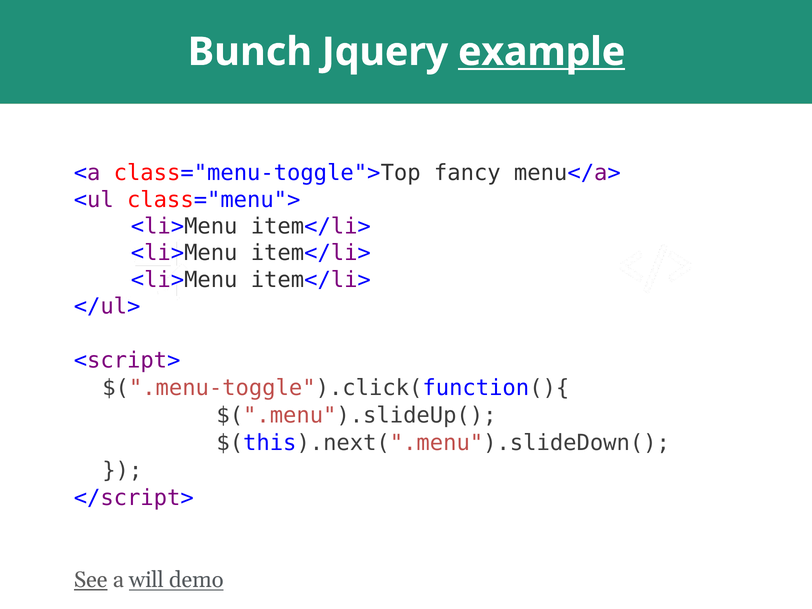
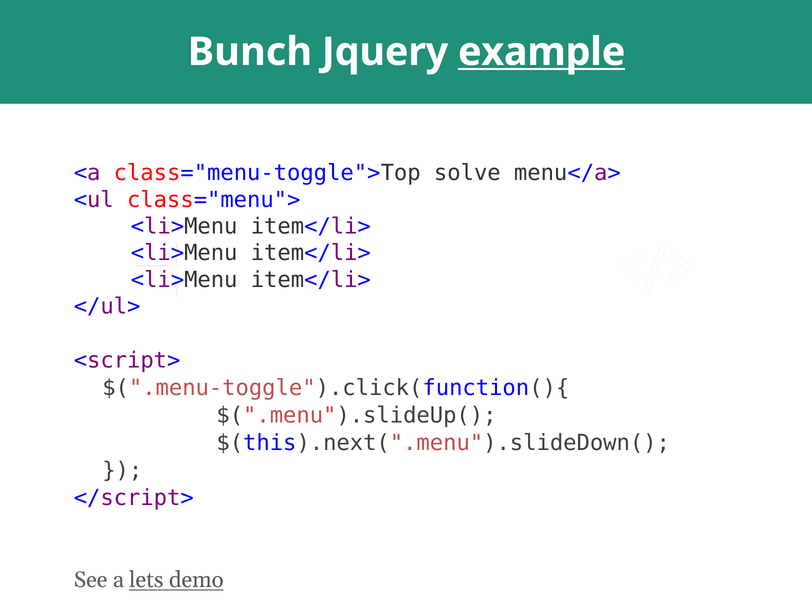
fancy: fancy -> solve (467, 173)
See underline: present -> none (91, 580)
will: will -> lets (146, 580)
